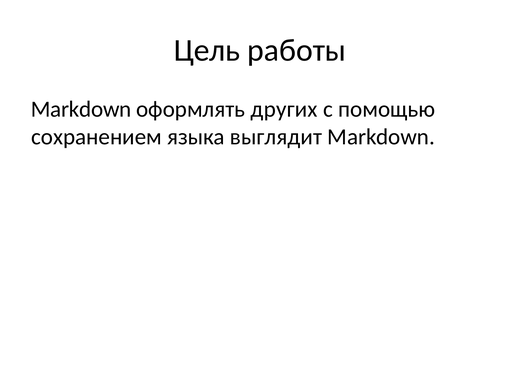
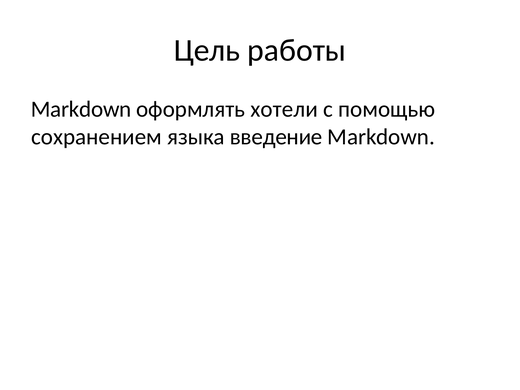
других: других -> хотели (284, 109)
выглядит: выглядит -> введение (276, 137)
